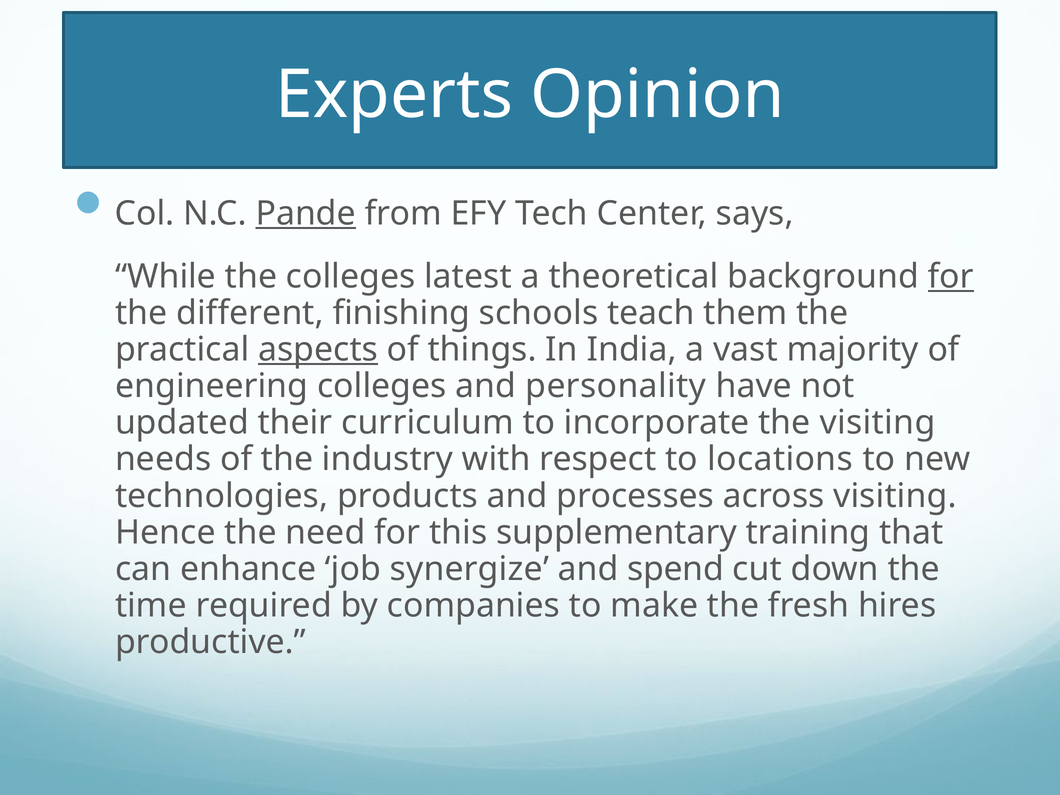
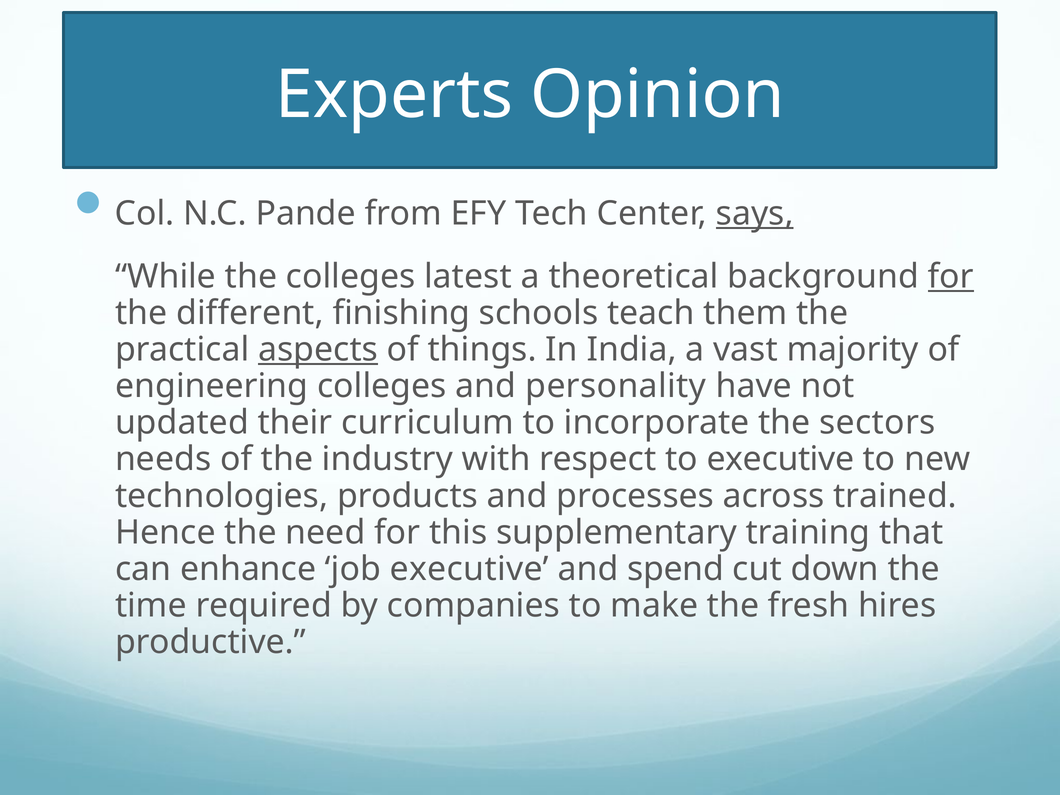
Pande underline: present -> none (306, 213)
says underline: none -> present (755, 213)
the visiting: visiting -> sectors (877, 423)
to locations: locations -> executive (780, 459)
across visiting: visiting -> trained (895, 496)
job synergize: synergize -> executive (469, 569)
